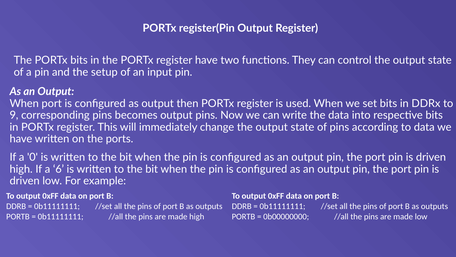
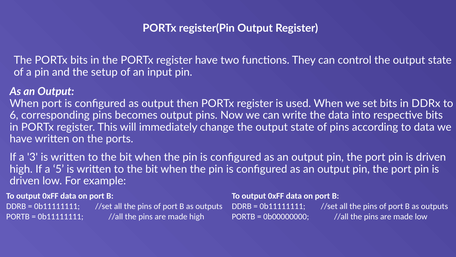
9: 9 -> 6 (14, 115)
0: 0 -> 3 (32, 157)
6: 6 -> 5 (58, 169)
